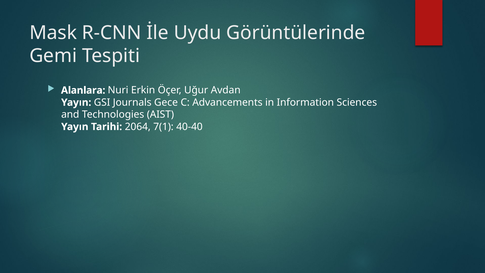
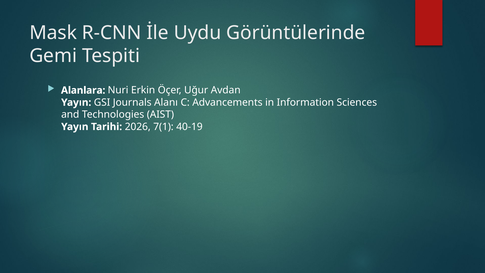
Gece: Gece -> Alanı (166, 102)
2064: 2064 -> 2026 (138, 127)
40-40: 40-40 -> 40-19 (189, 127)
